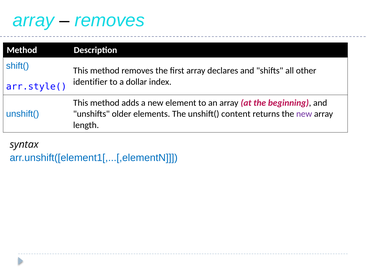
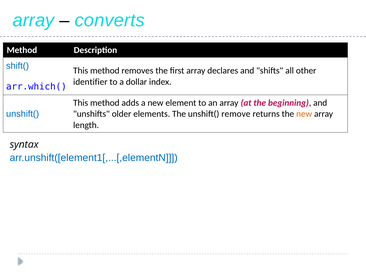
removes: removes -> converts (110, 20)
arr.style(: arr.style( -> arr.which( (36, 87)
content: content -> remove (236, 114)
new colour: purple -> orange (304, 114)
